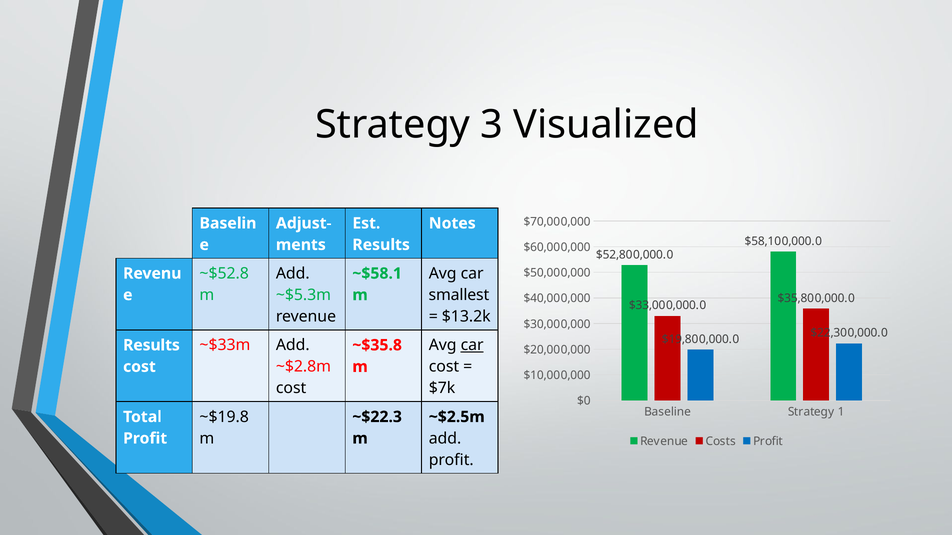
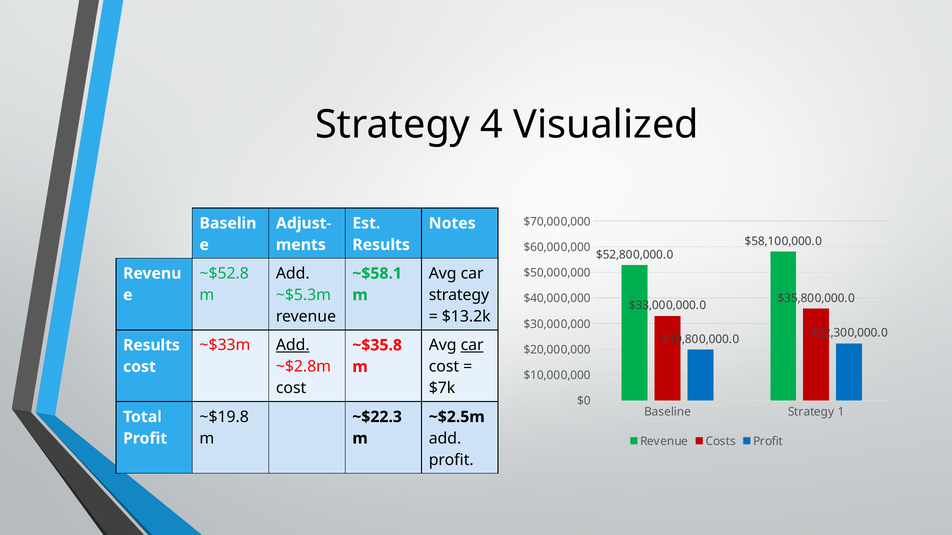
3: 3 -> 4 (492, 125)
smallest: smallest -> strategy (459, 295)
Add underline: none -> present (293, 345)
